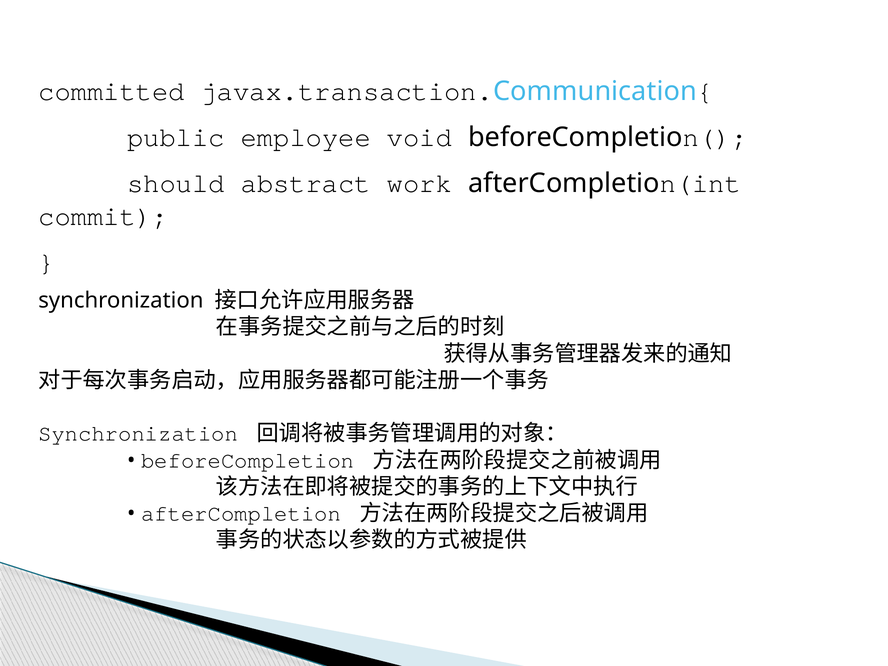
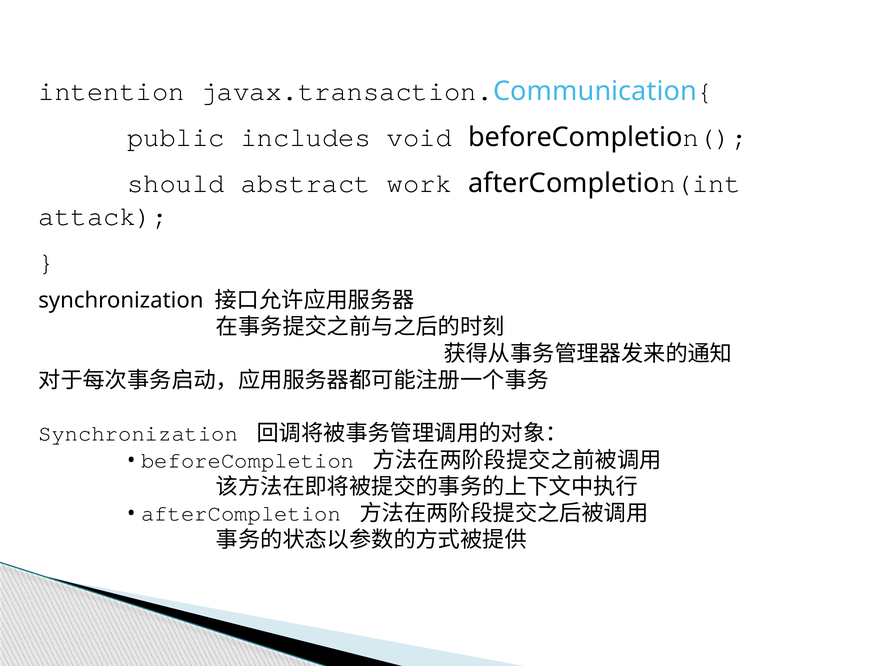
committed: committed -> intention (111, 91)
employee: employee -> includes (306, 137)
commit: commit -> attack (103, 216)
